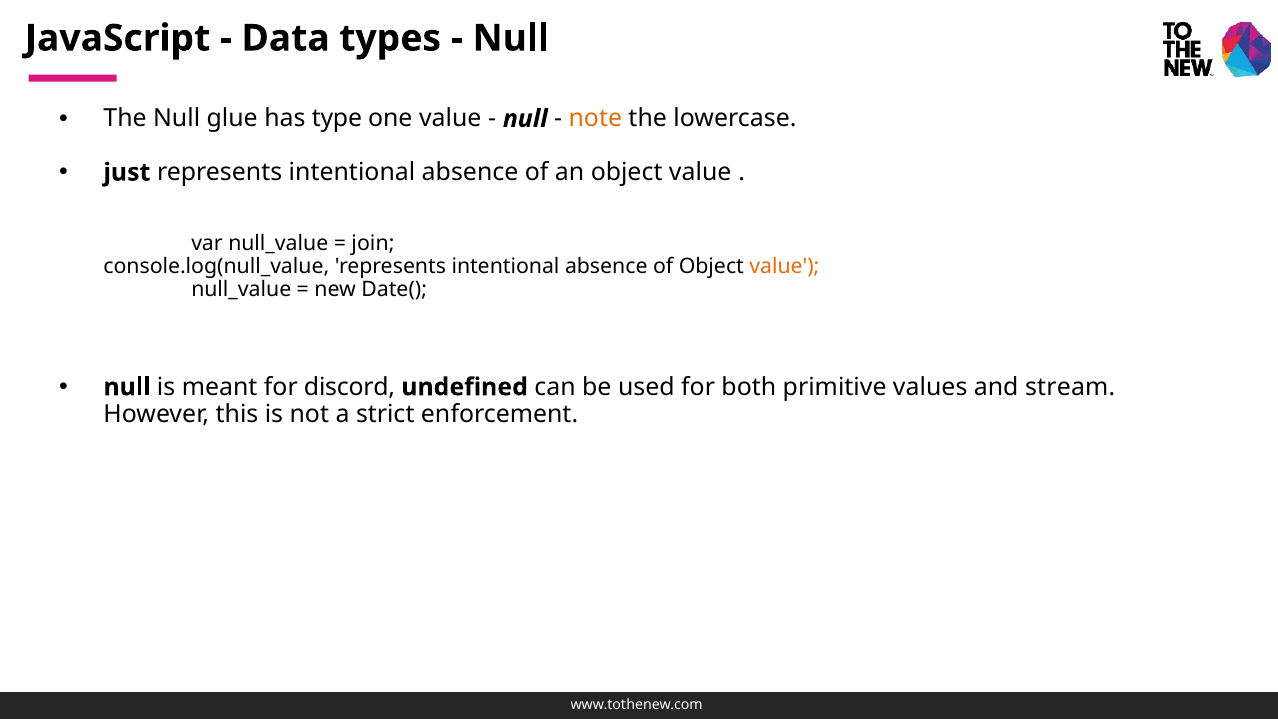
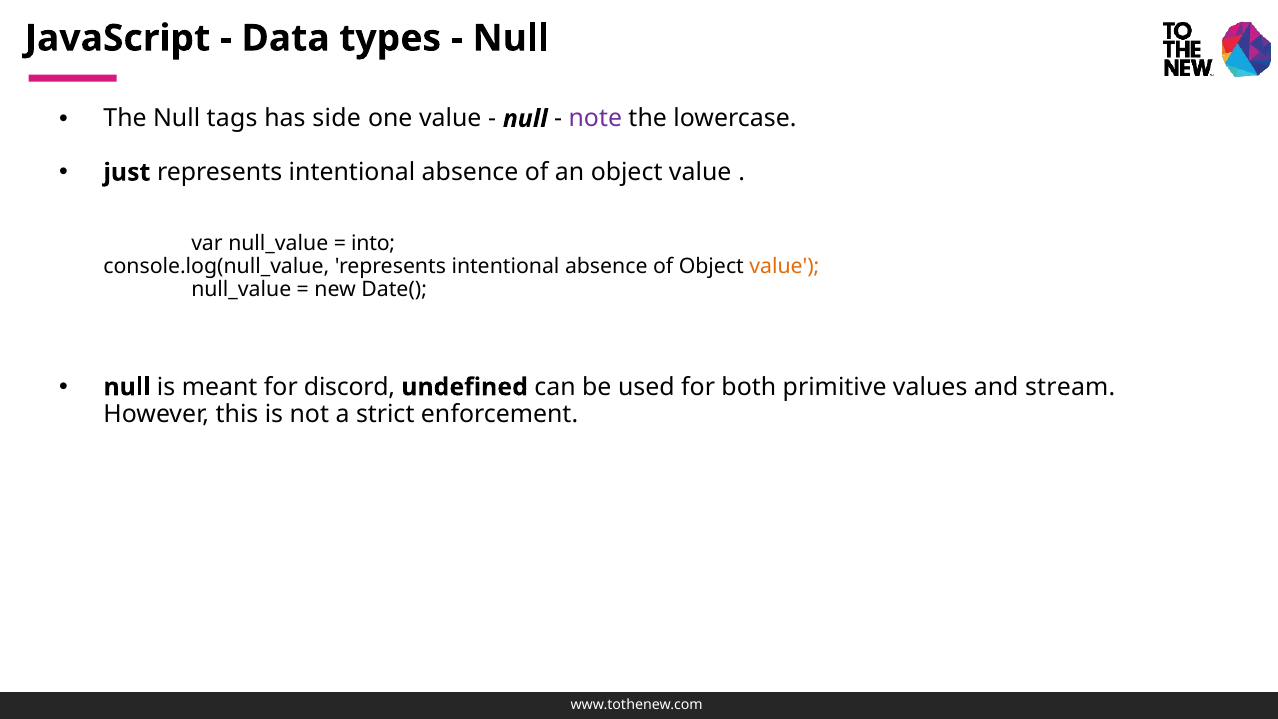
glue: glue -> tags (232, 119)
type: type -> side (337, 119)
note colour: orange -> purple (595, 119)
join: join -> into (373, 243)
